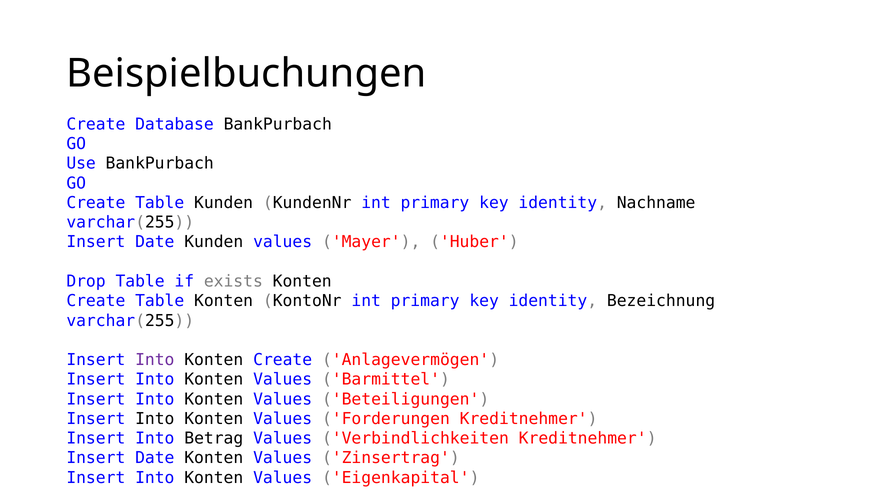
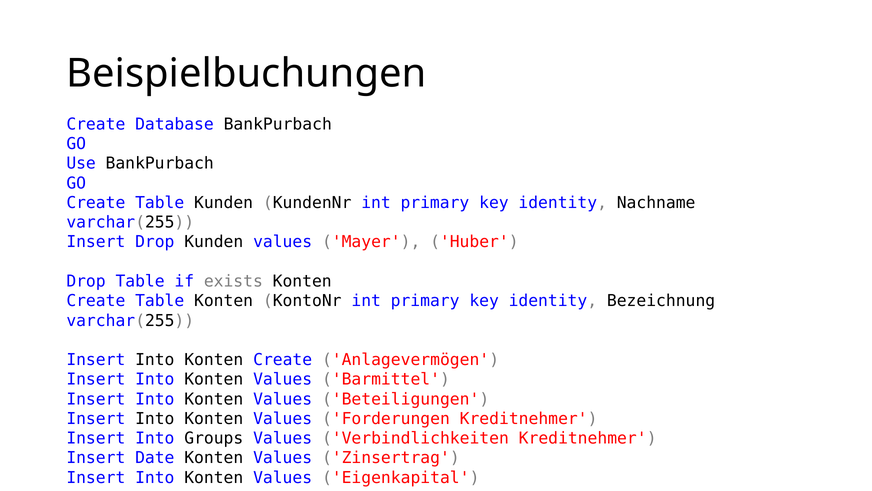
Date: Date -> Drop (155, 242)
Into colour: purple -> black (155, 360)
Betrag: Betrag -> Groups (214, 438)
